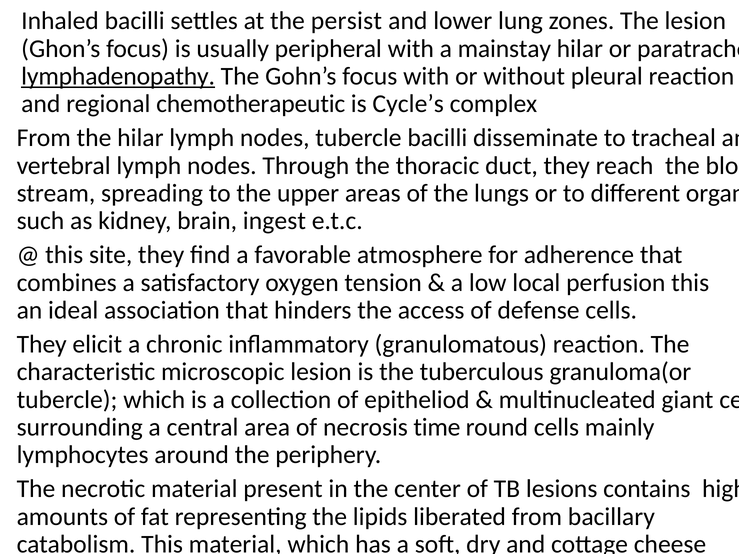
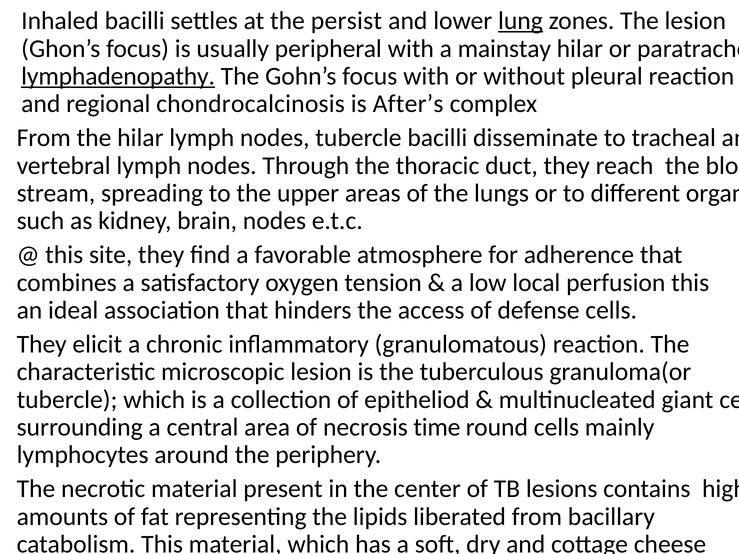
lung underline: none -> present (520, 21)
chemotherapeutic: chemotherapeutic -> chondrocalcinosis (251, 104)
Cycle’s: Cycle’s -> After’s (408, 104)
brain ingest: ingest -> nodes (274, 221)
